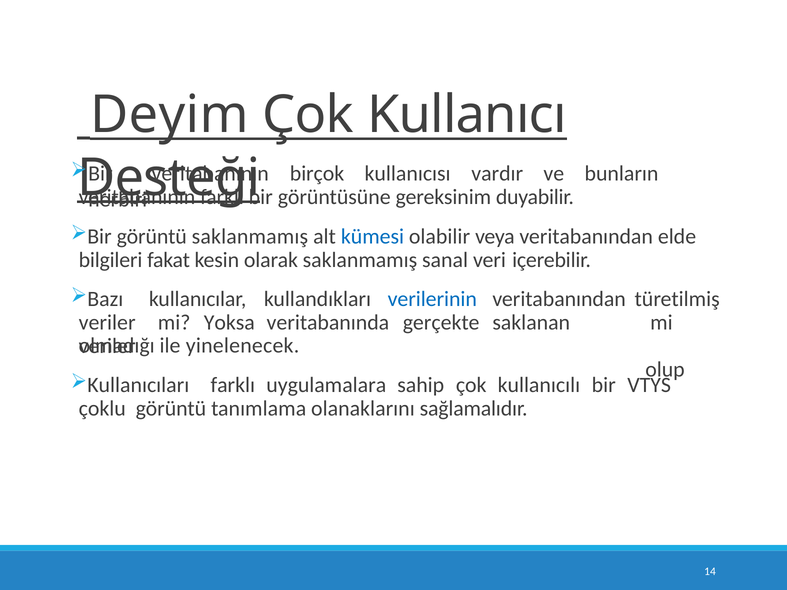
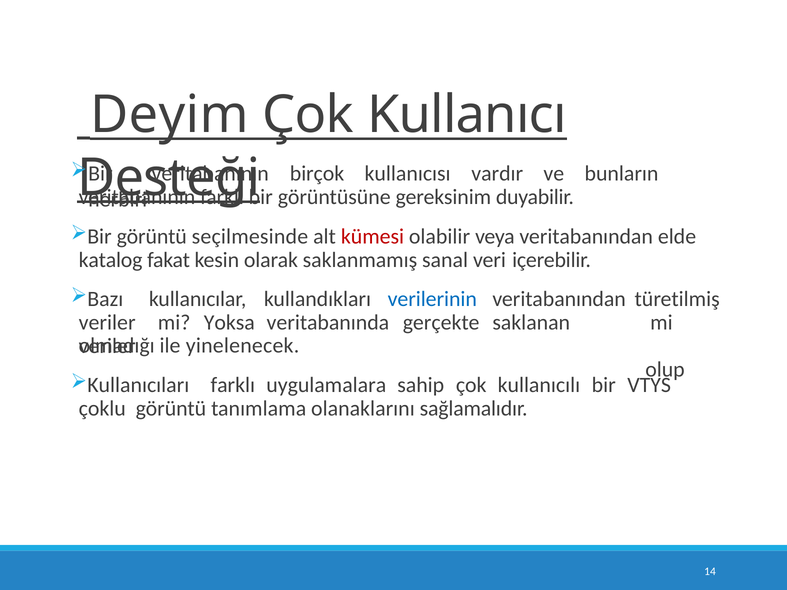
görüntü saklanmamış: saklanmamış -> seçilmesinde (250, 236)
kümesi colour: blue -> red (373, 236)
bilgileri: bilgileri -> katalog (111, 260)
